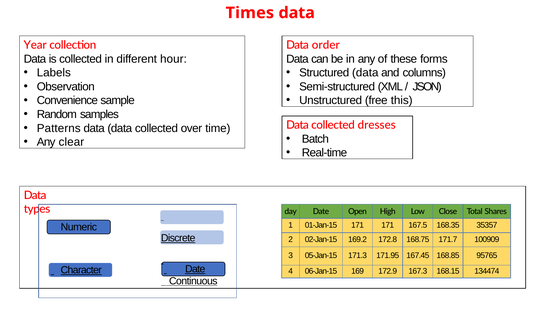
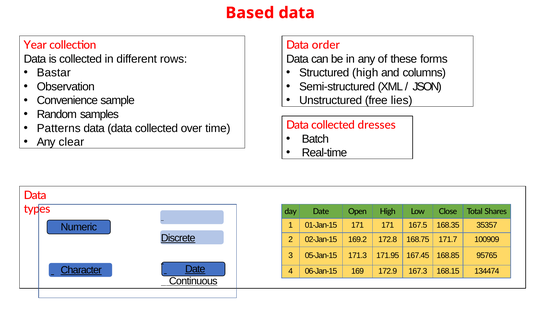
Times: Times -> Based (250, 13)
hour: hour -> rows (174, 59)
Labels: Labels -> Bastar (54, 73)
Structured data: data -> high (365, 73)
this: this -> lies (402, 101)
